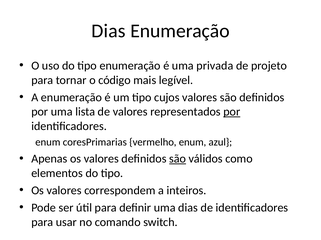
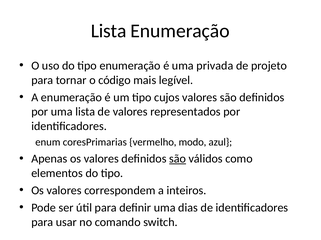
Dias: Dias -> Lista (109, 31)
por underline: present -> none (232, 112)
vermelho enum: enum -> modo (193, 143)
